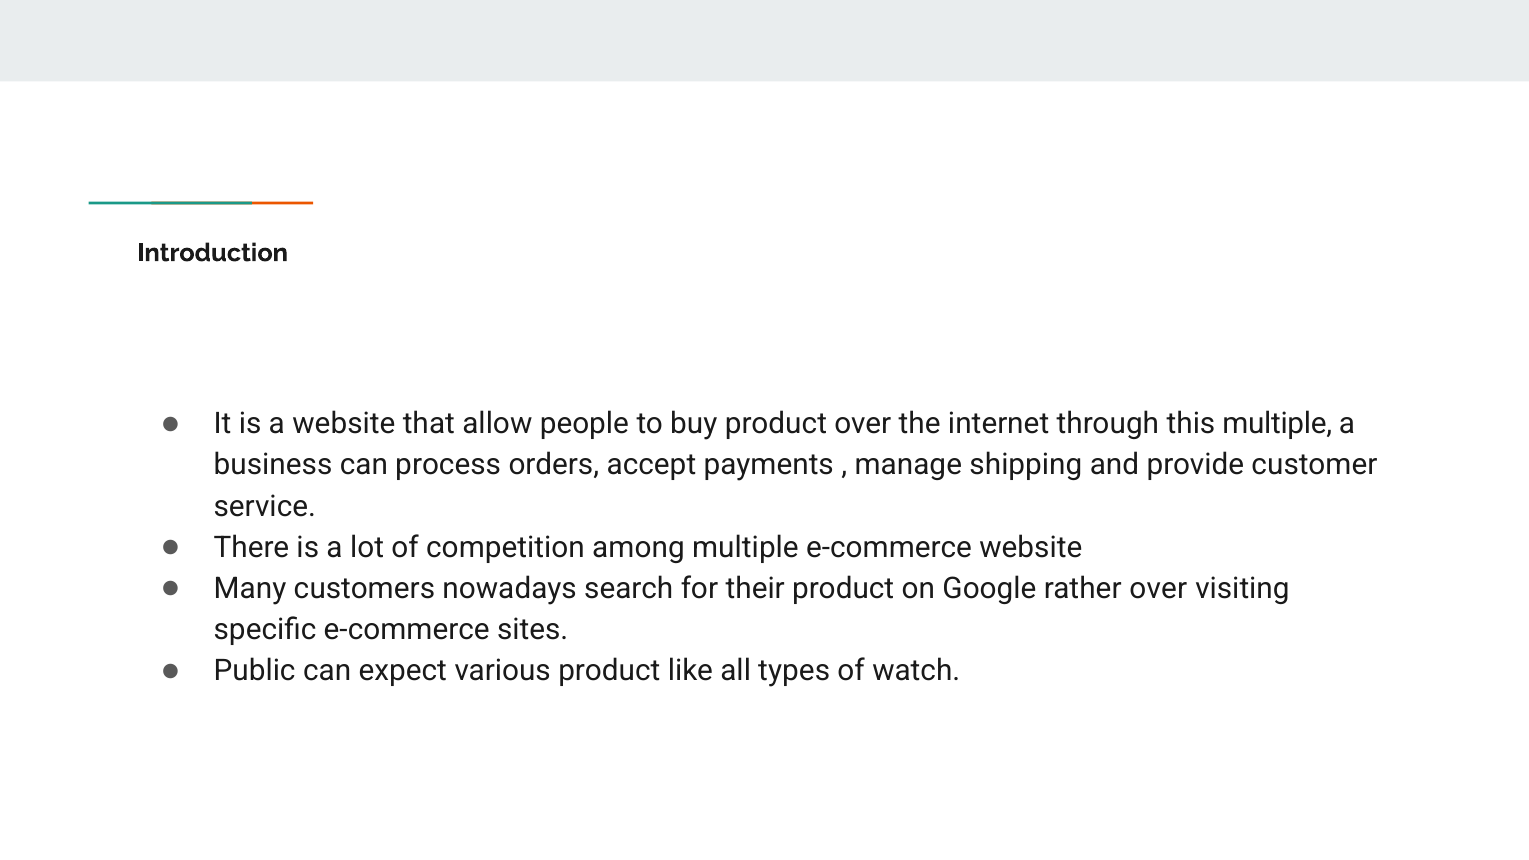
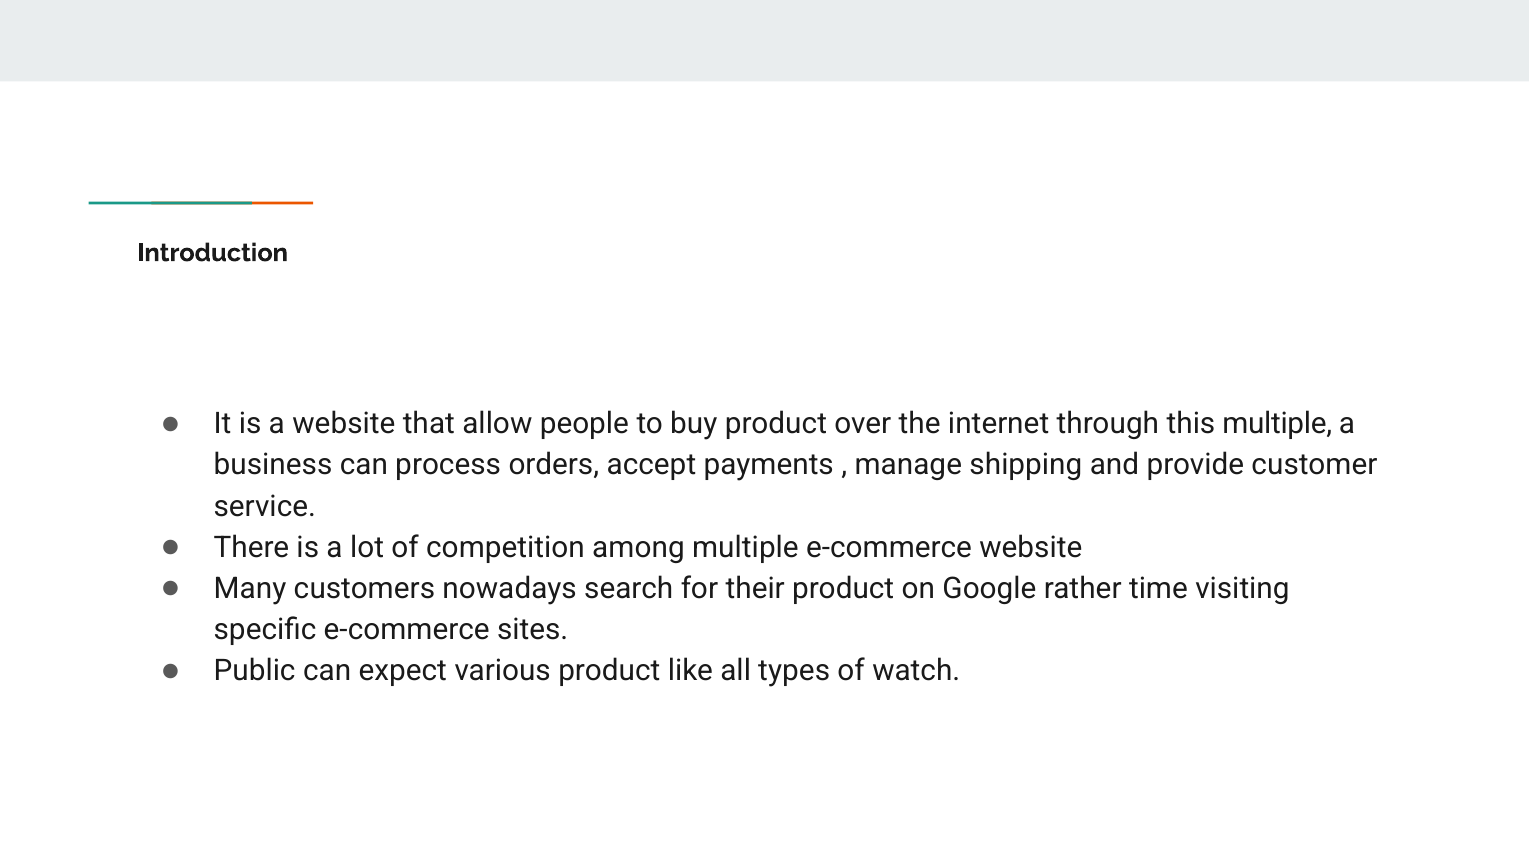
rather over: over -> time (1158, 588)
